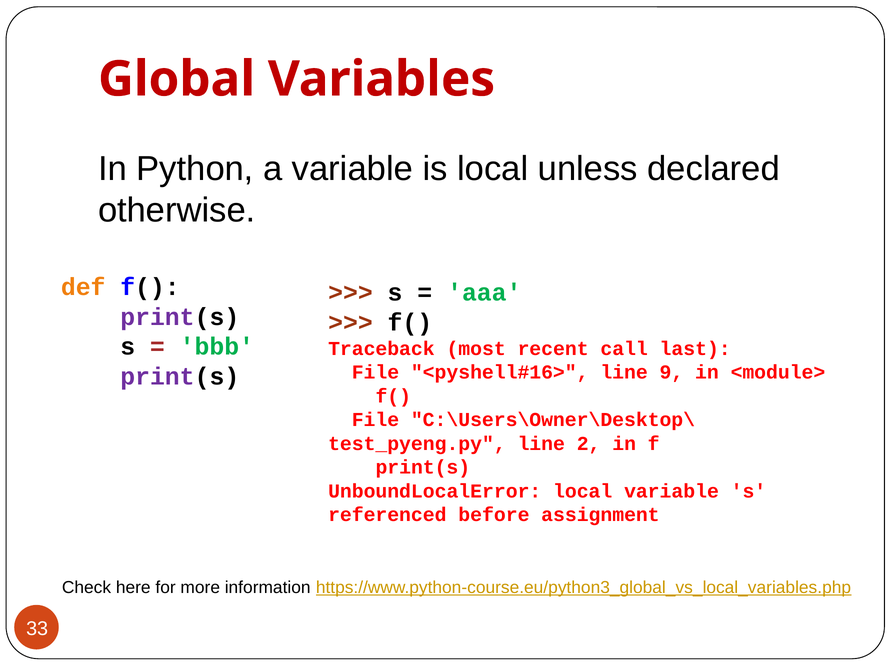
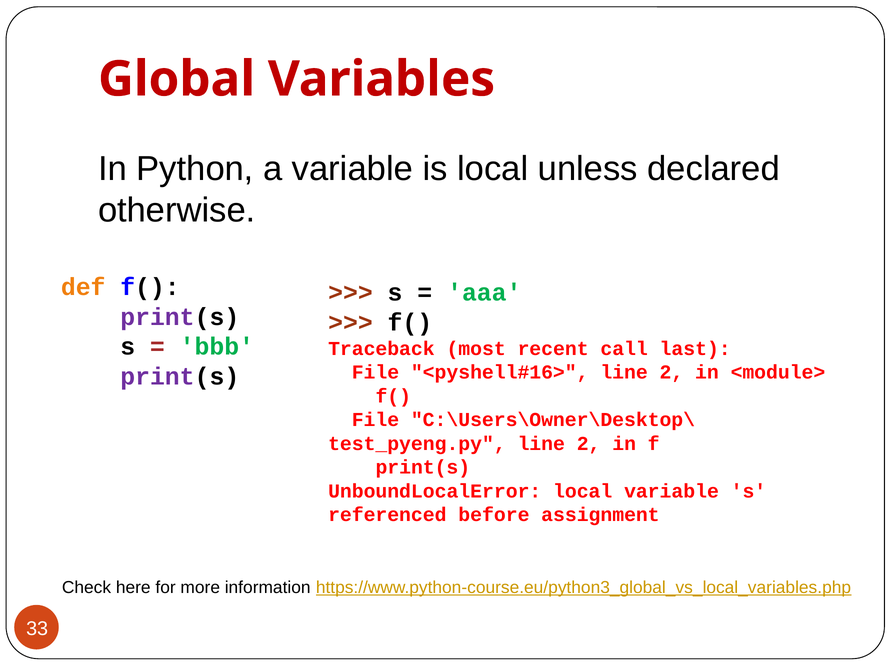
9: 9 -> 2 (671, 373)
